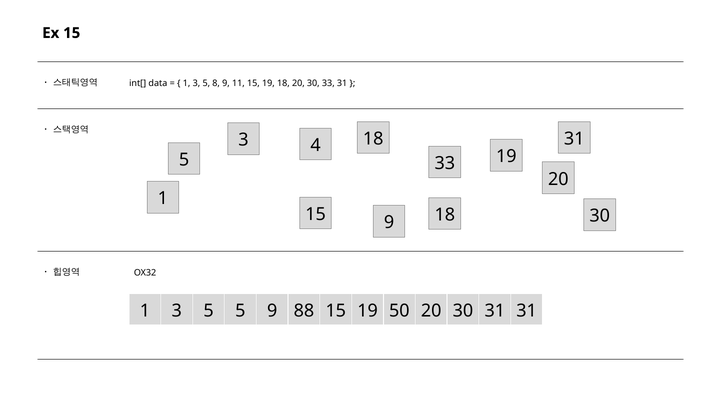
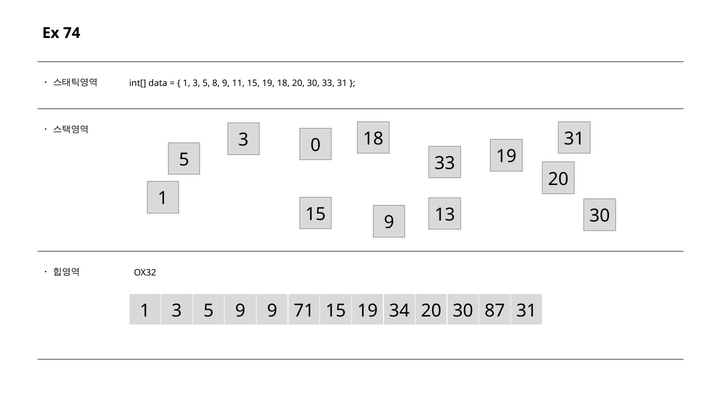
Ex 15: 15 -> 74 (72, 33)
4: 4 -> 0 (316, 145)
9 18: 18 -> 13 (445, 215)
5 5: 5 -> 9 (240, 311)
88: 88 -> 71 (304, 311)
50: 50 -> 34 (399, 311)
31: 31 -> 87 (495, 311)
